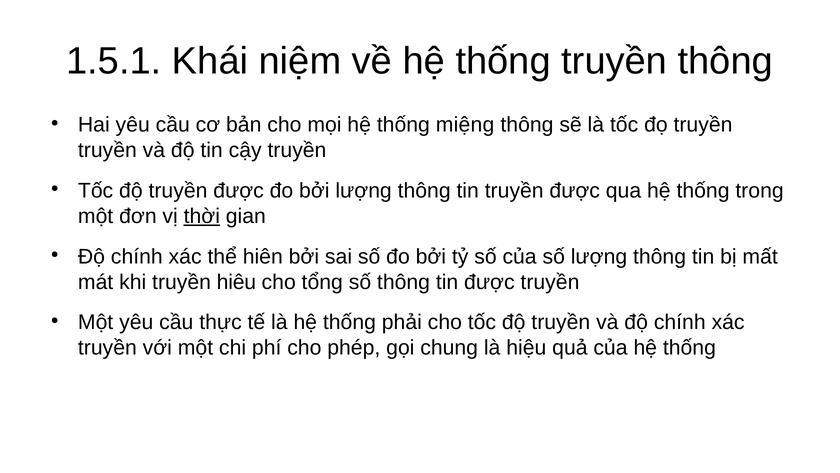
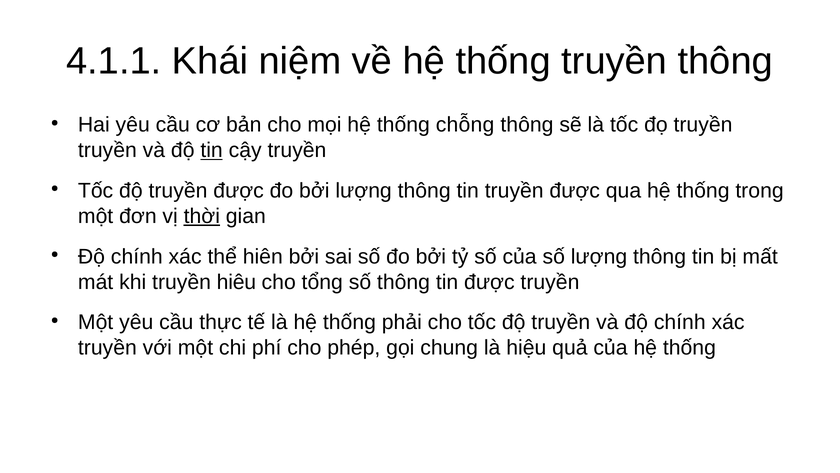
1.5.1: 1.5.1 -> 4.1.1 (114, 61)
miệng: miệng -> chỗng (465, 125)
tin underline: none -> present (212, 150)
